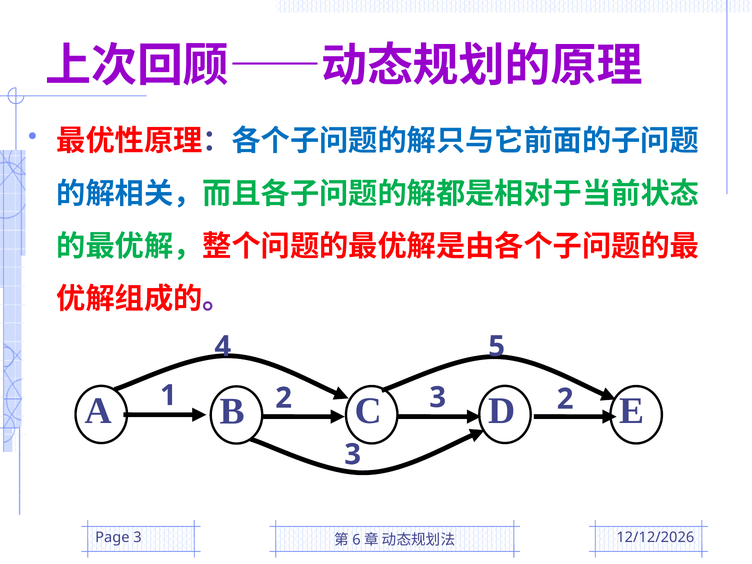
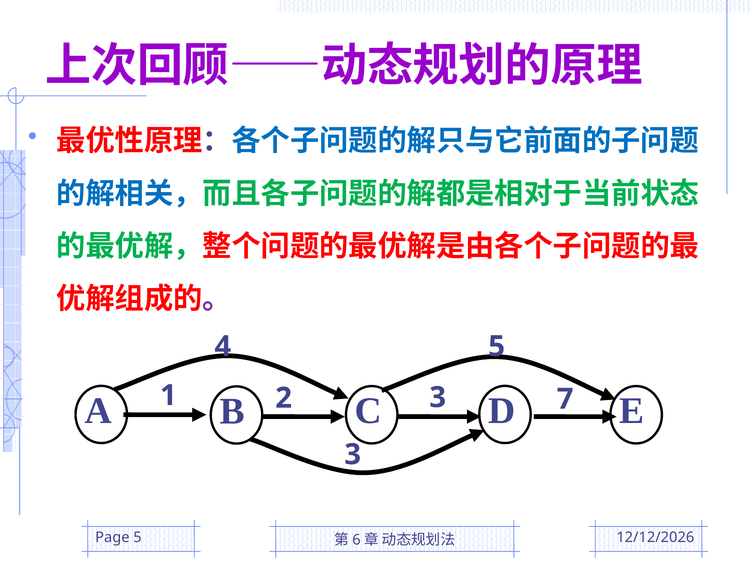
2 2: 2 -> 7 (565, 399)
Page 3: 3 -> 5 (138, 538)
